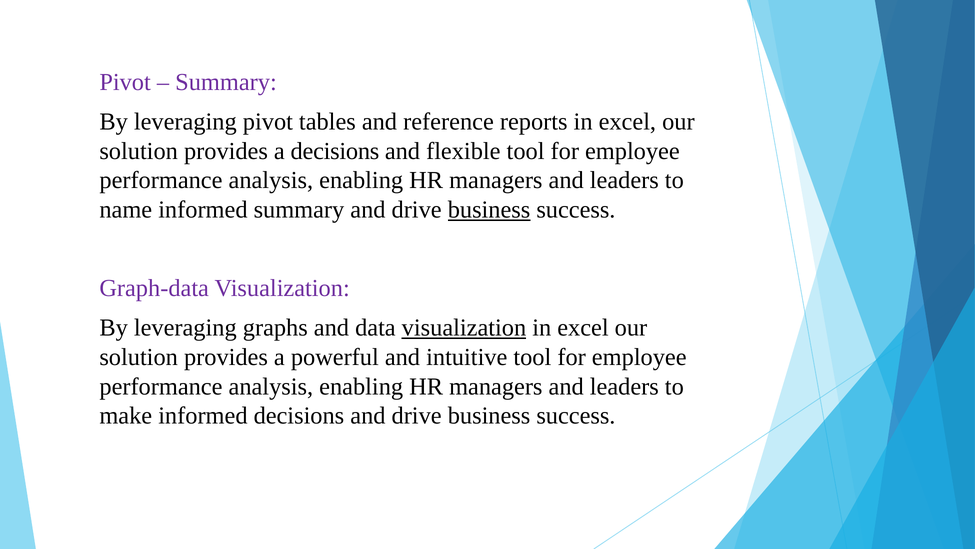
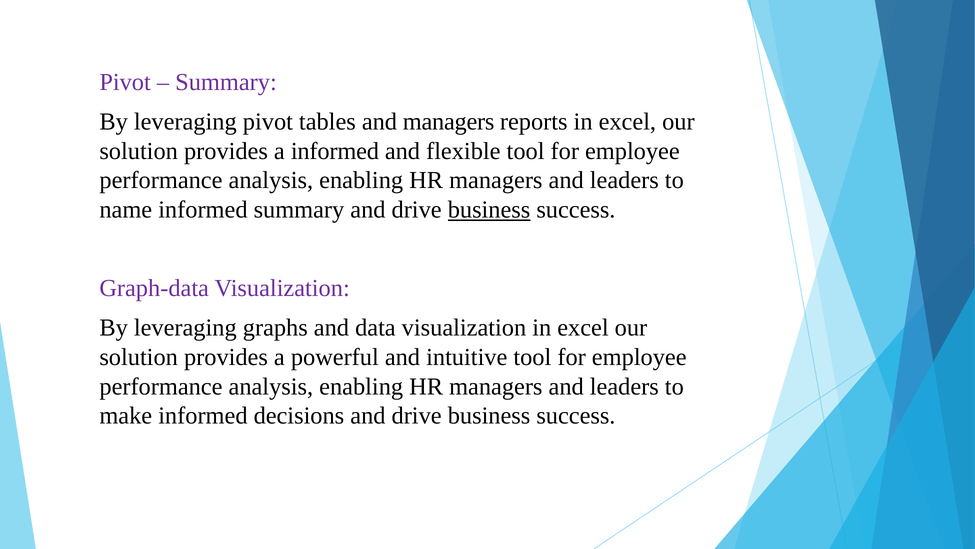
and reference: reference -> managers (449, 122)
a decisions: decisions -> informed (335, 151)
visualization underline: present -> none (464, 328)
